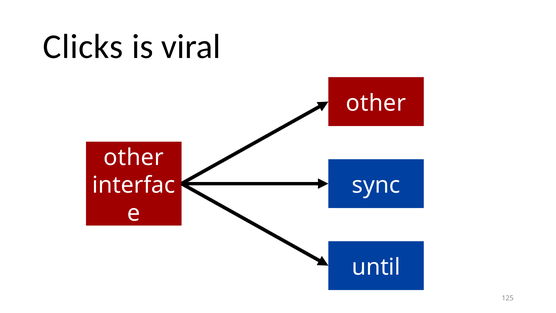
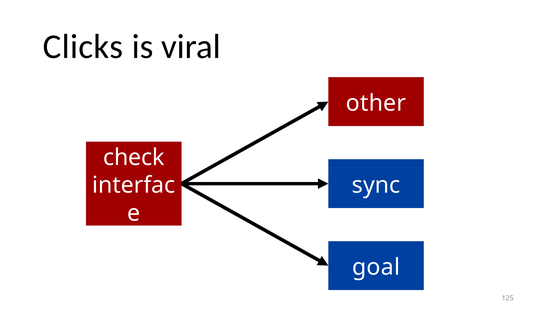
other: other -> check (134, 157)
until: until -> goal (376, 267)
